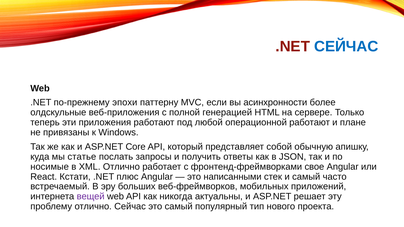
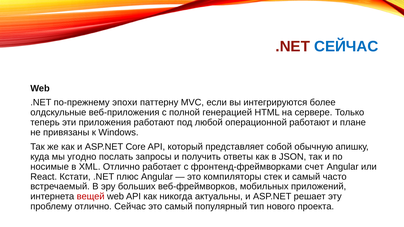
асинхронности: асинхронности -> интегрируются (275, 103)
статье: статье -> угодно (82, 157)
свое: свое -> счет (314, 167)
написанными: написанными -> компиляторы (232, 177)
вещей colour: purple -> red (91, 197)
